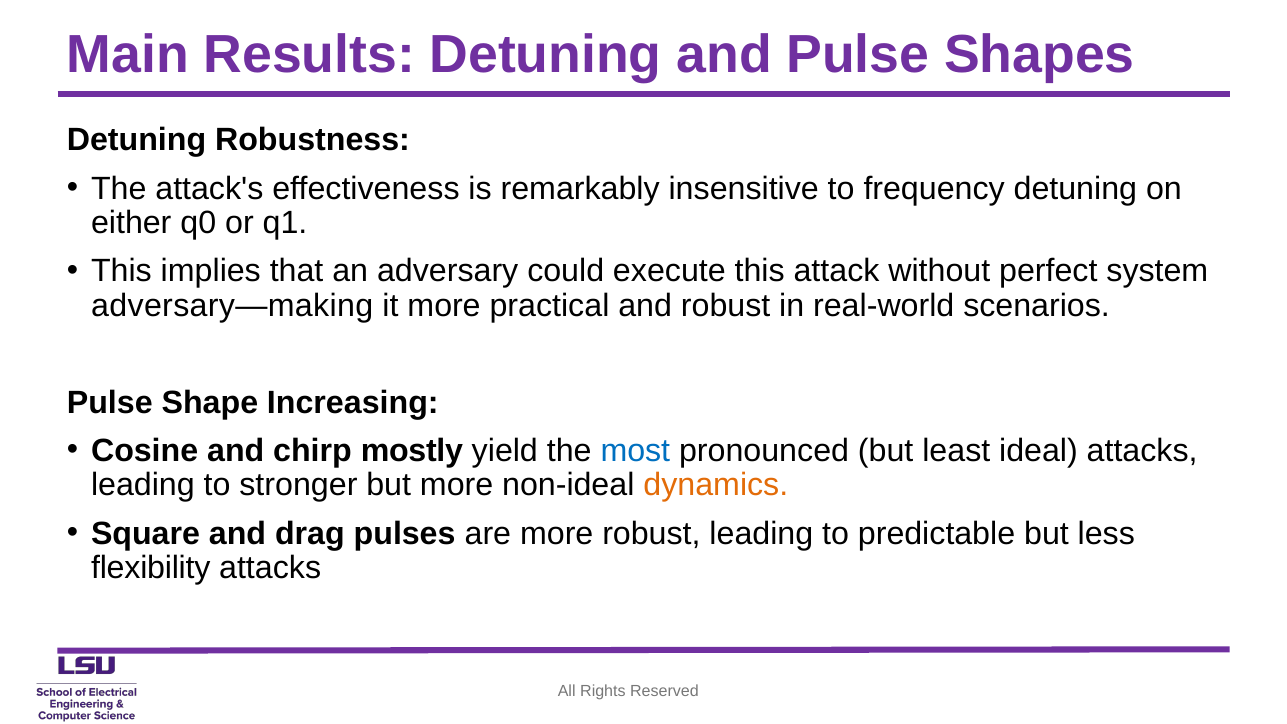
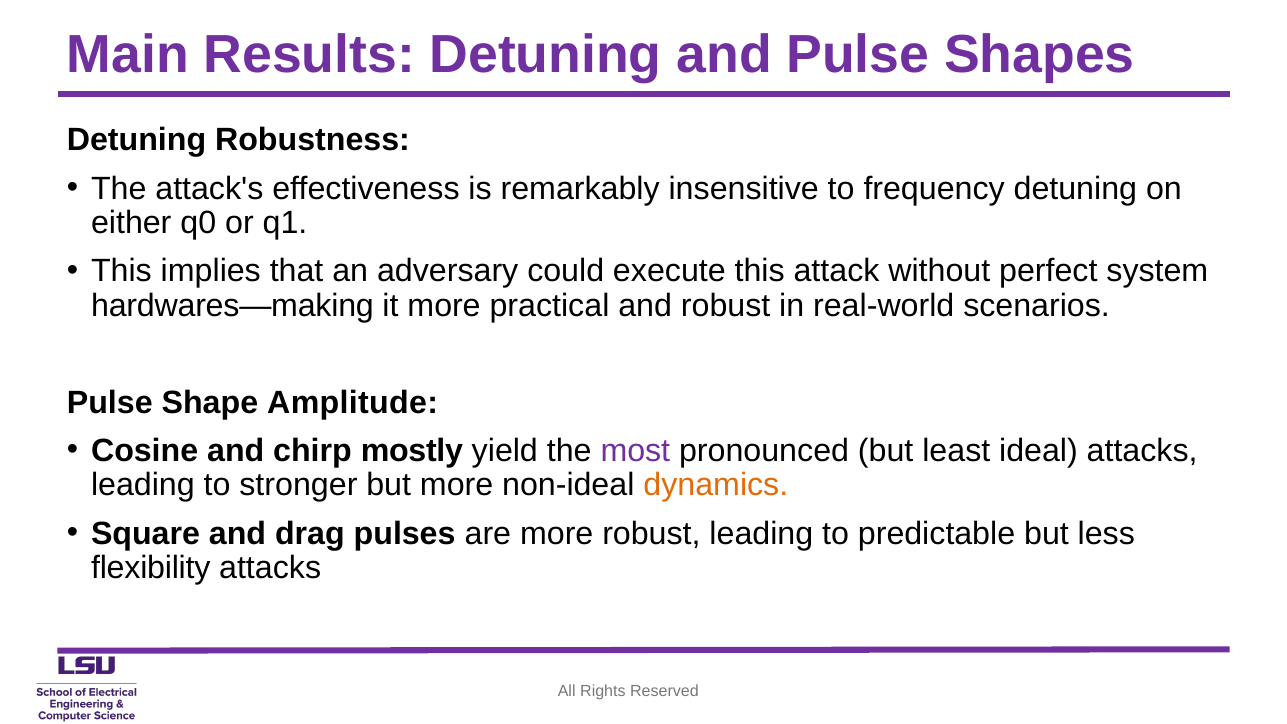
adversary—making: adversary—making -> hardwares—making (232, 306)
Increasing: Increasing -> Amplitude (353, 402)
most colour: blue -> purple (635, 451)
